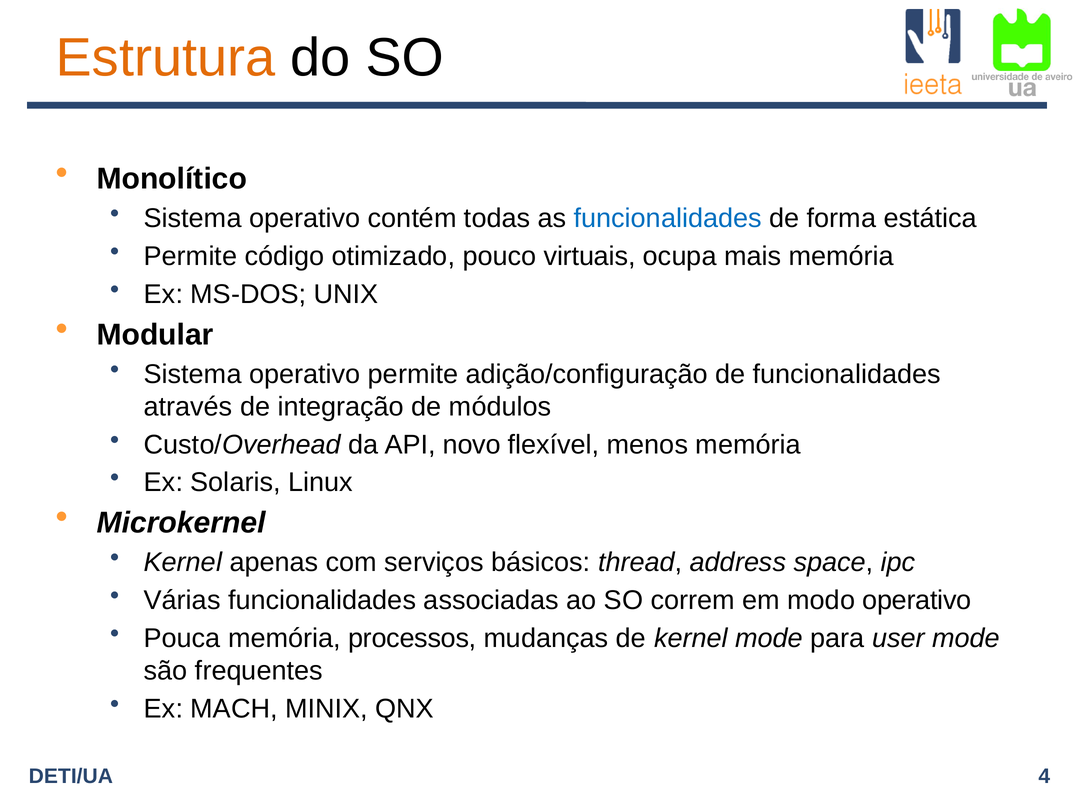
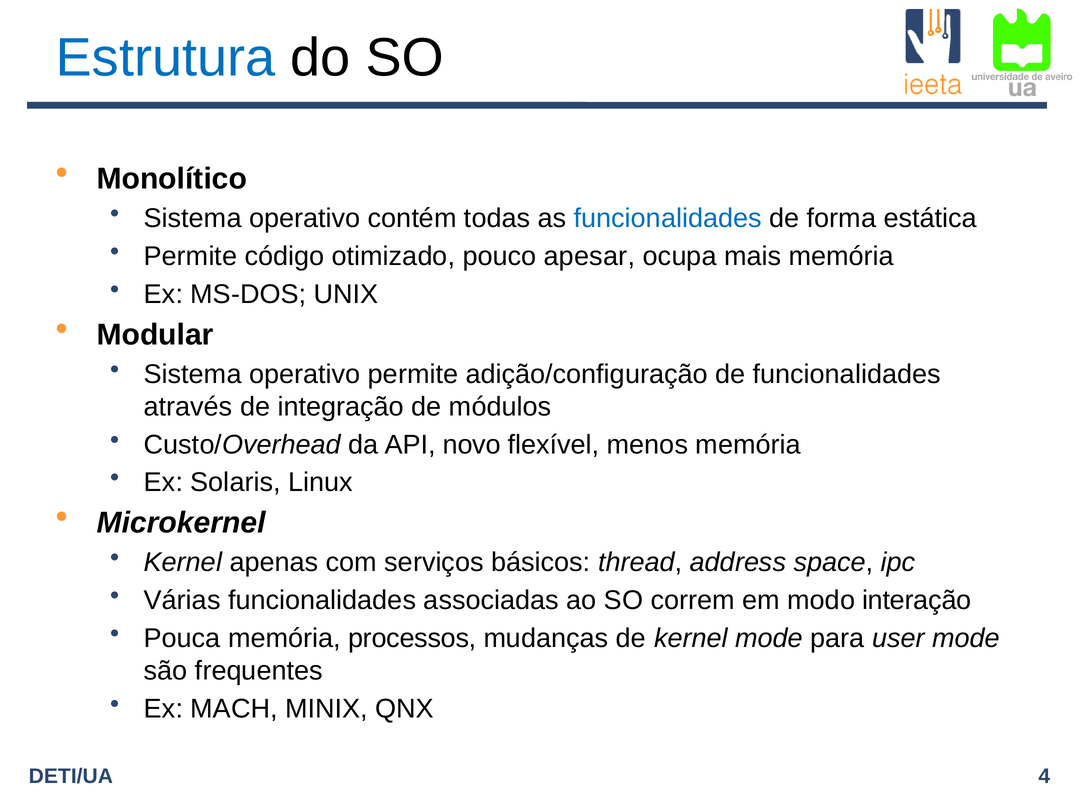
Estrutura colour: orange -> blue (166, 58)
virtuais: virtuais -> apesar (589, 256)
modo operativo: operativo -> interação (917, 601)
